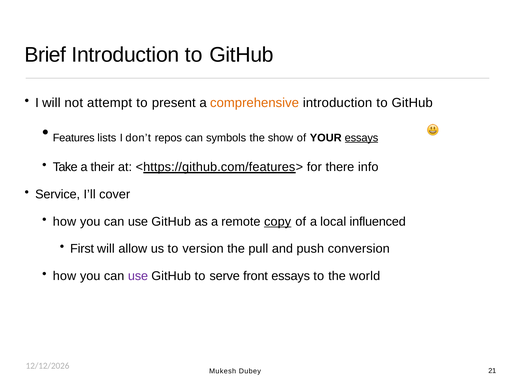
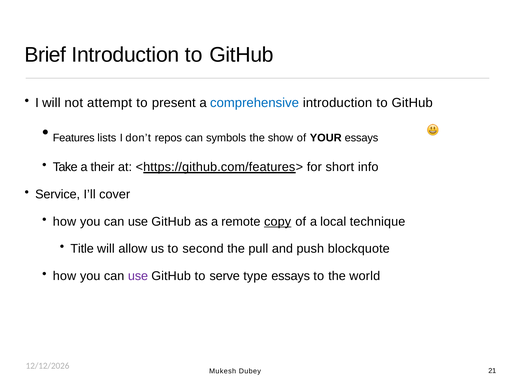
comprehensive colour: orange -> blue (255, 103)
essays underline: present -> none (362, 137)
there: there -> short (340, 167)
influenced: influenced -> technique (378, 221)
First: First -> Title (82, 248)
version: version -> second (203, 248)
conversion: conversion -> blockquote (359, 248)
front: front -> type (255, 275)
